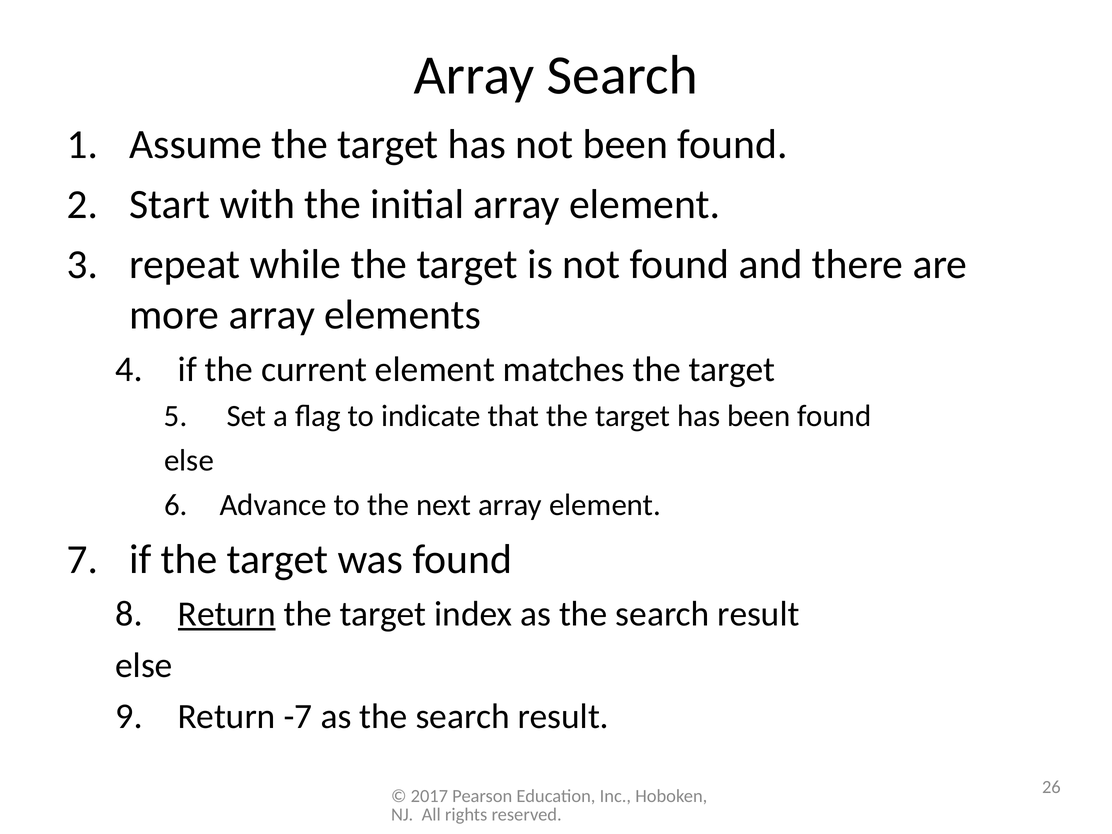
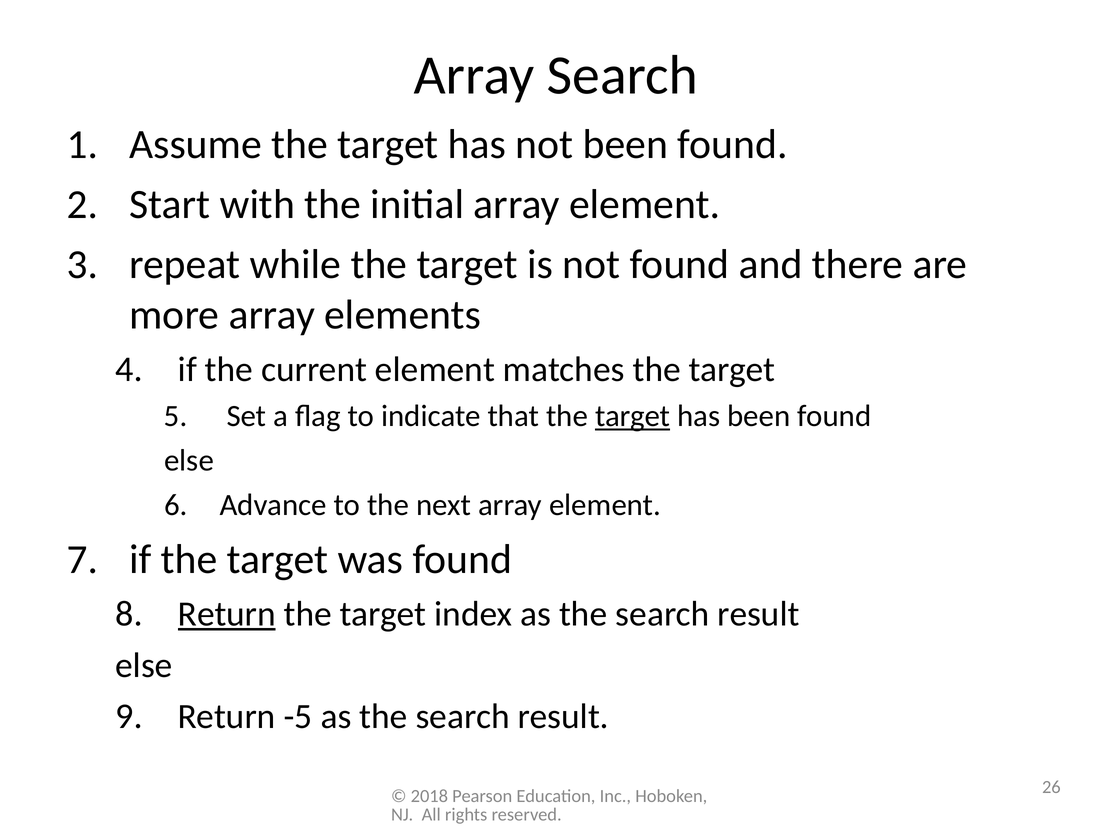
target underline: none -> present (633, 416)
-7: -7 -> -5 (298, 717)
2017: 2017 -> 2018 (429, 796)
